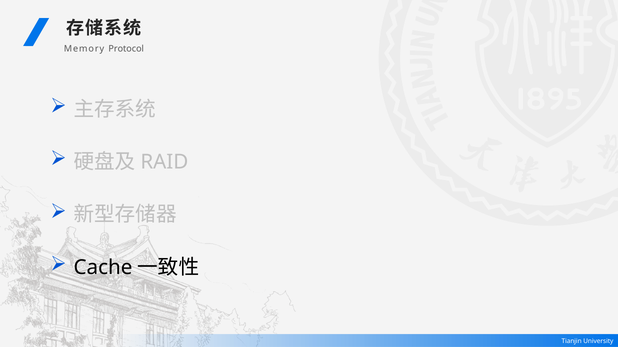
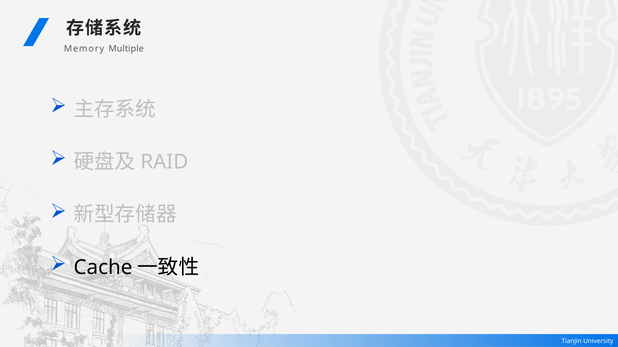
Protocol: Protocol -> Multiple (126, 49)
